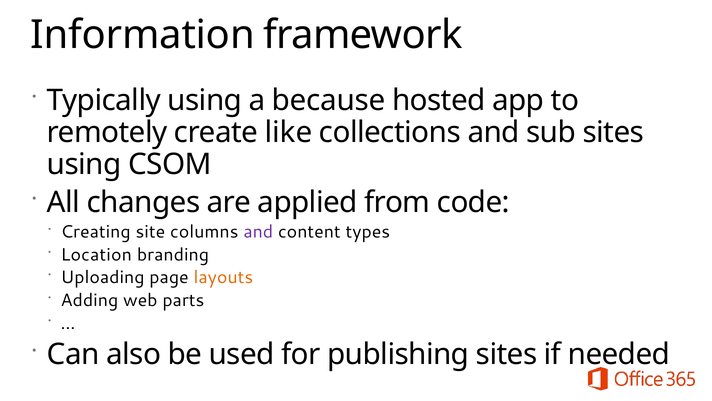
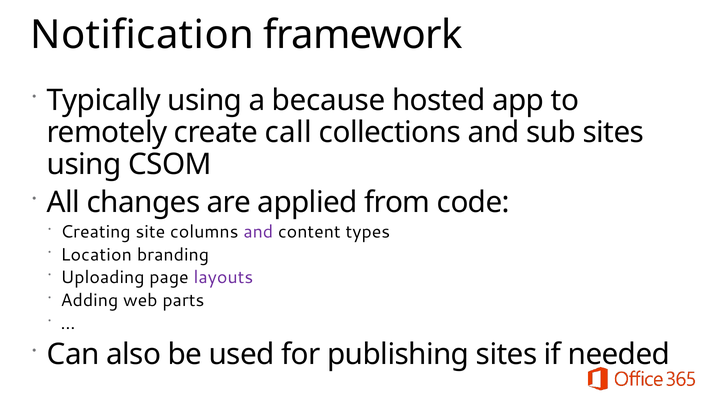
Information: Information -> Notification (142, 35)
like: like -> call (288, 132)
layouts colour: orange -> purple (223, 277)
